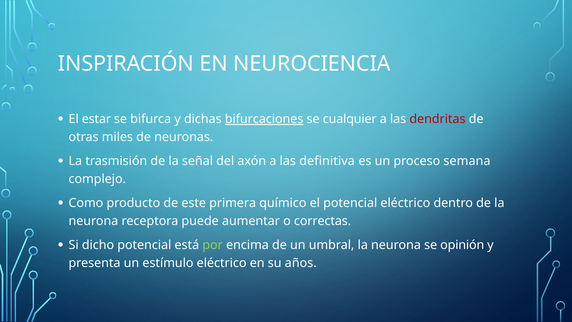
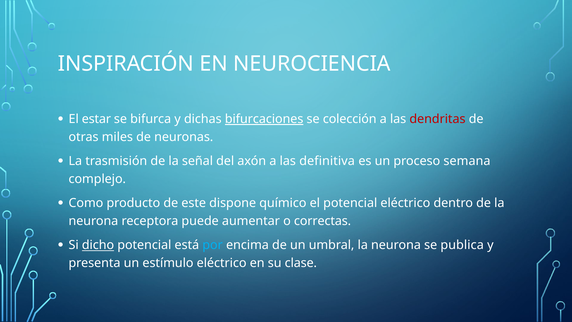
cualquier: cualquier -> colección (350, 119)
primera: primera -> dispone (233, 203)
dicho underline: none -> present (98, 245)
por colour: light green -> light blue (213, 245)
opinión: opinión -> publica (462, 245)
años: años -> clase (301, 263)
